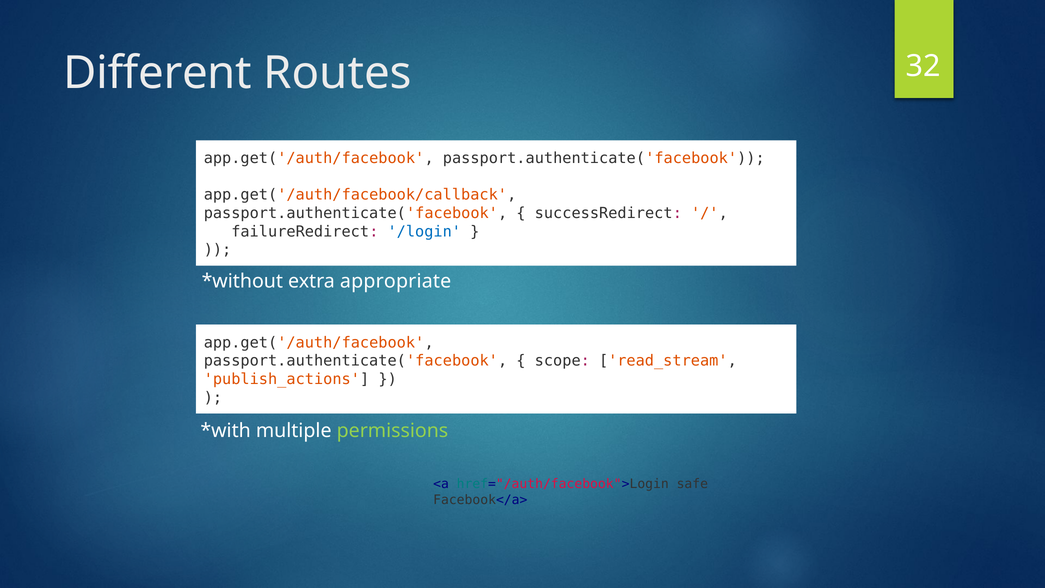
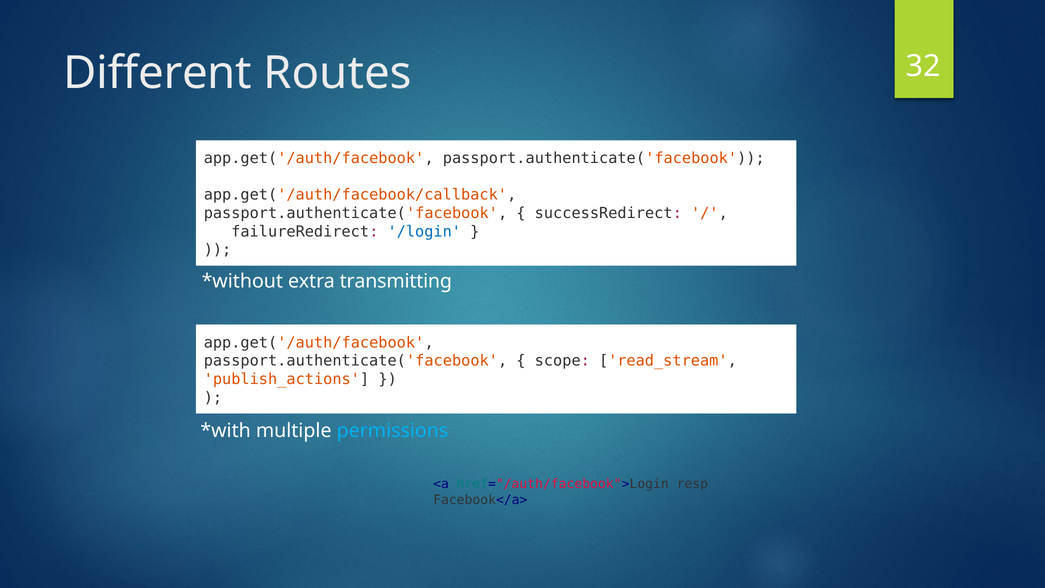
appropriate: appropriate -> transmitting (396, 281)
permissions colour: light green -> light blue (392, 431)
safe: safe -> resp (692, 484)
